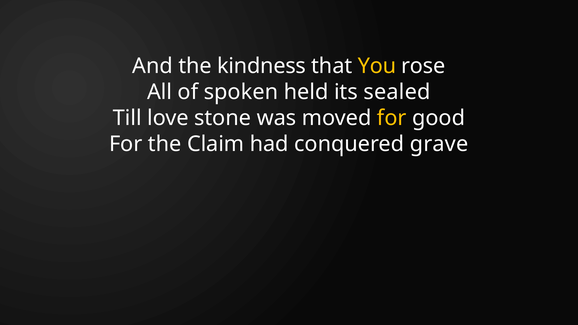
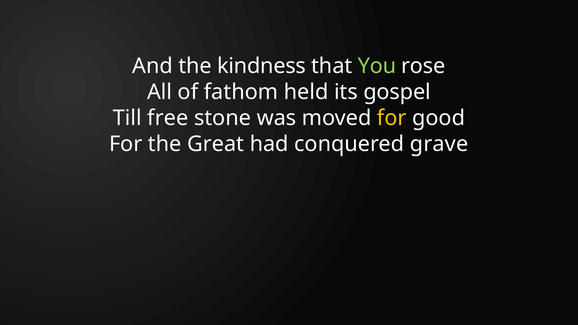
You colour: yellow -> light green (377, 66)
spoken: spoken -> fathom (241, 92)
sealed: sealed -> gospel (397, 92)
love: love -> free (168, 118)
Claim: Claim -> Great (216, 144)
